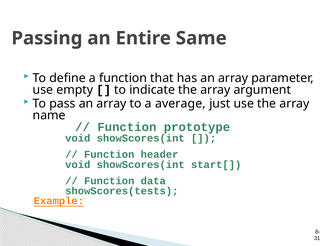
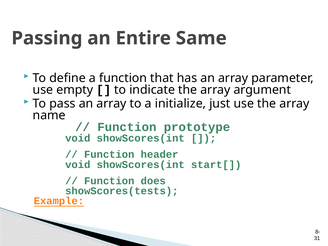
average: average -> initialize (180, 104)
data: data -> does (153, 181)
